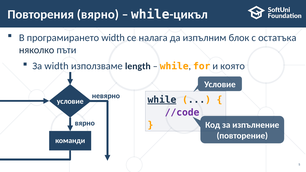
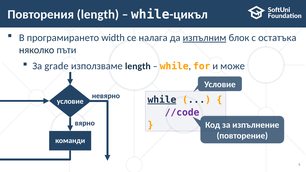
Повторения вярно: вярно -> length (98, 14)
изпълним underline: none -> present (205, 38)
За width: width -> grade (56, 66)
която: която -> може (233, 66)
